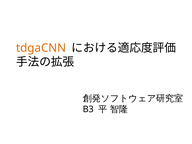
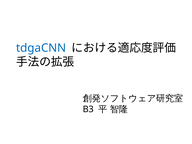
tdgaCNN colour: orange -> blue (41, 48)
